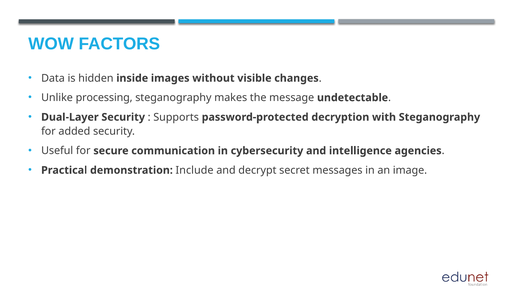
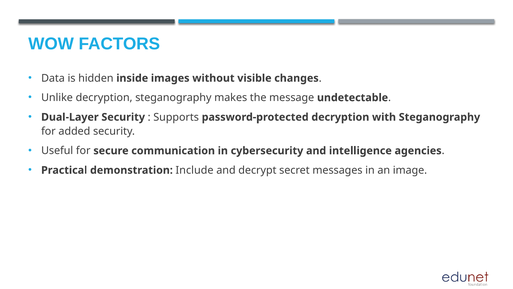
Unlike processing: processing -> decryption (104, 98)
